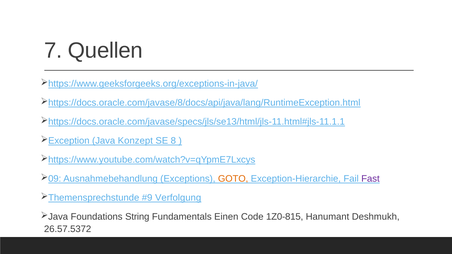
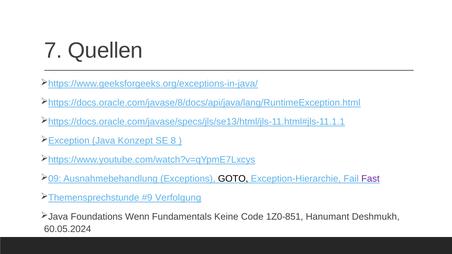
GOTO colour: orange -> black (233, 179)
String: String -> Wenn (137, 217)
Einen: Einen -> Keine (226, 217)
1Z0-815: 1Z0-815 -> 1Z0-851 (285, 217)
26.57.5372: 26.57.5372 -> 60.05.2024 (68, 229)
